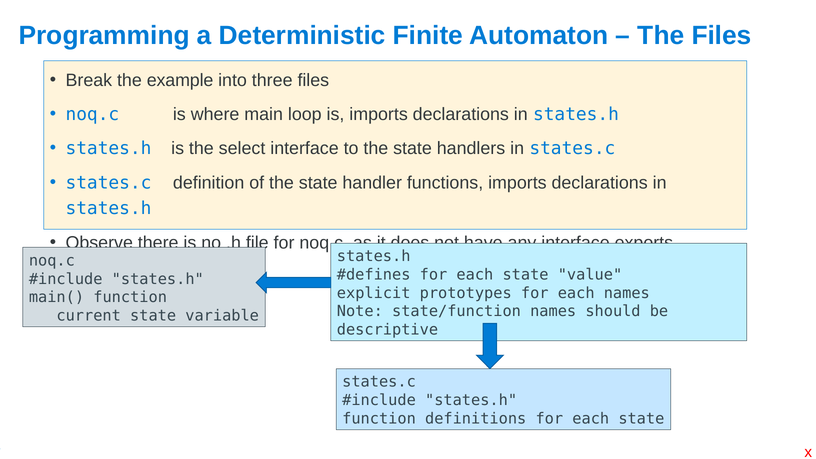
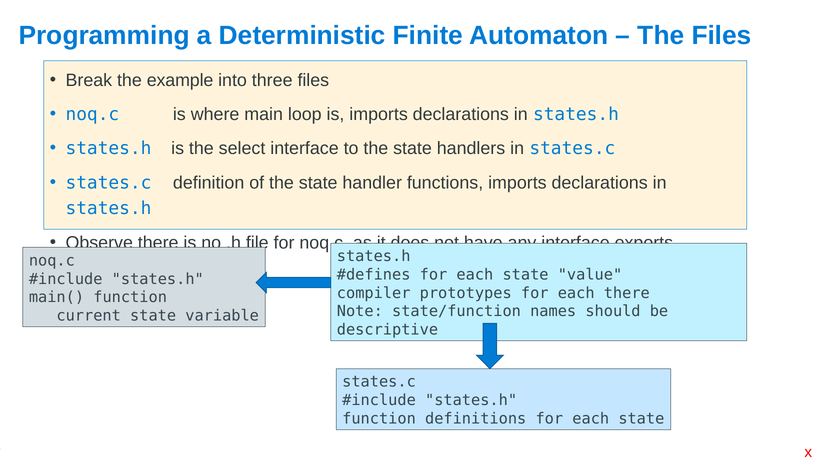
explicit: explicit -> compiler (374, 293)
each names: names -> there (627, 293)
